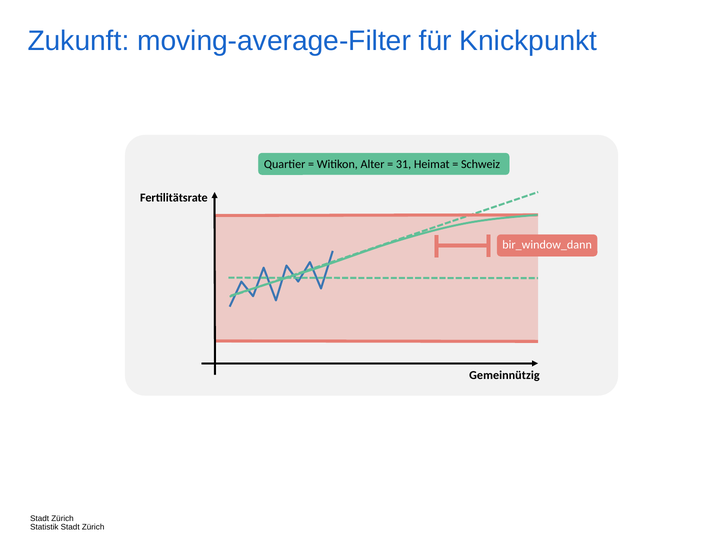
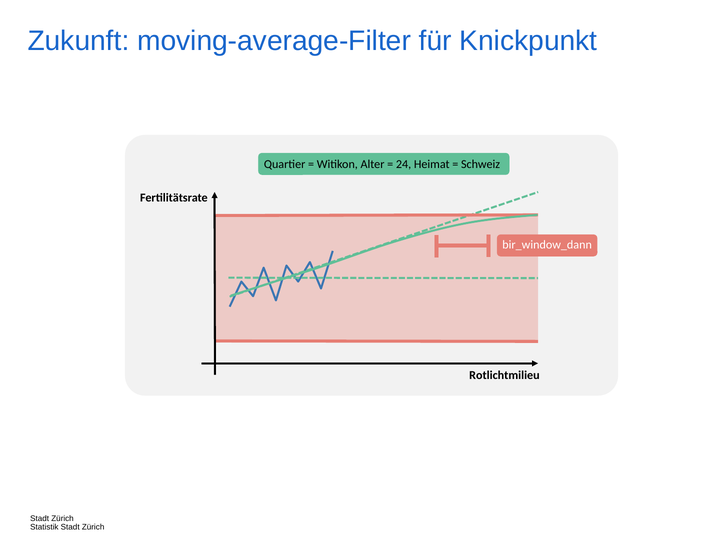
31: 31 -> 24 (404, 165)
Gemeinnützig: Gemeinnützig -> Rotlichtmilieu (504, 375)
